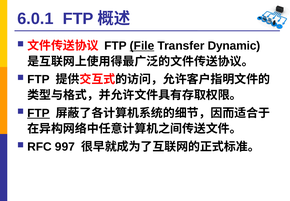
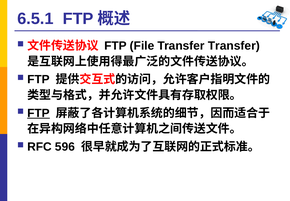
6.0.1: 6.0.1 -> 6.5.1 (35, 19)
File underline: present -> none (142, 46)
Transfer Dynamic: Dynamic -> Transfer (234, 46)
997: 997 -> 596 (65, 147)
